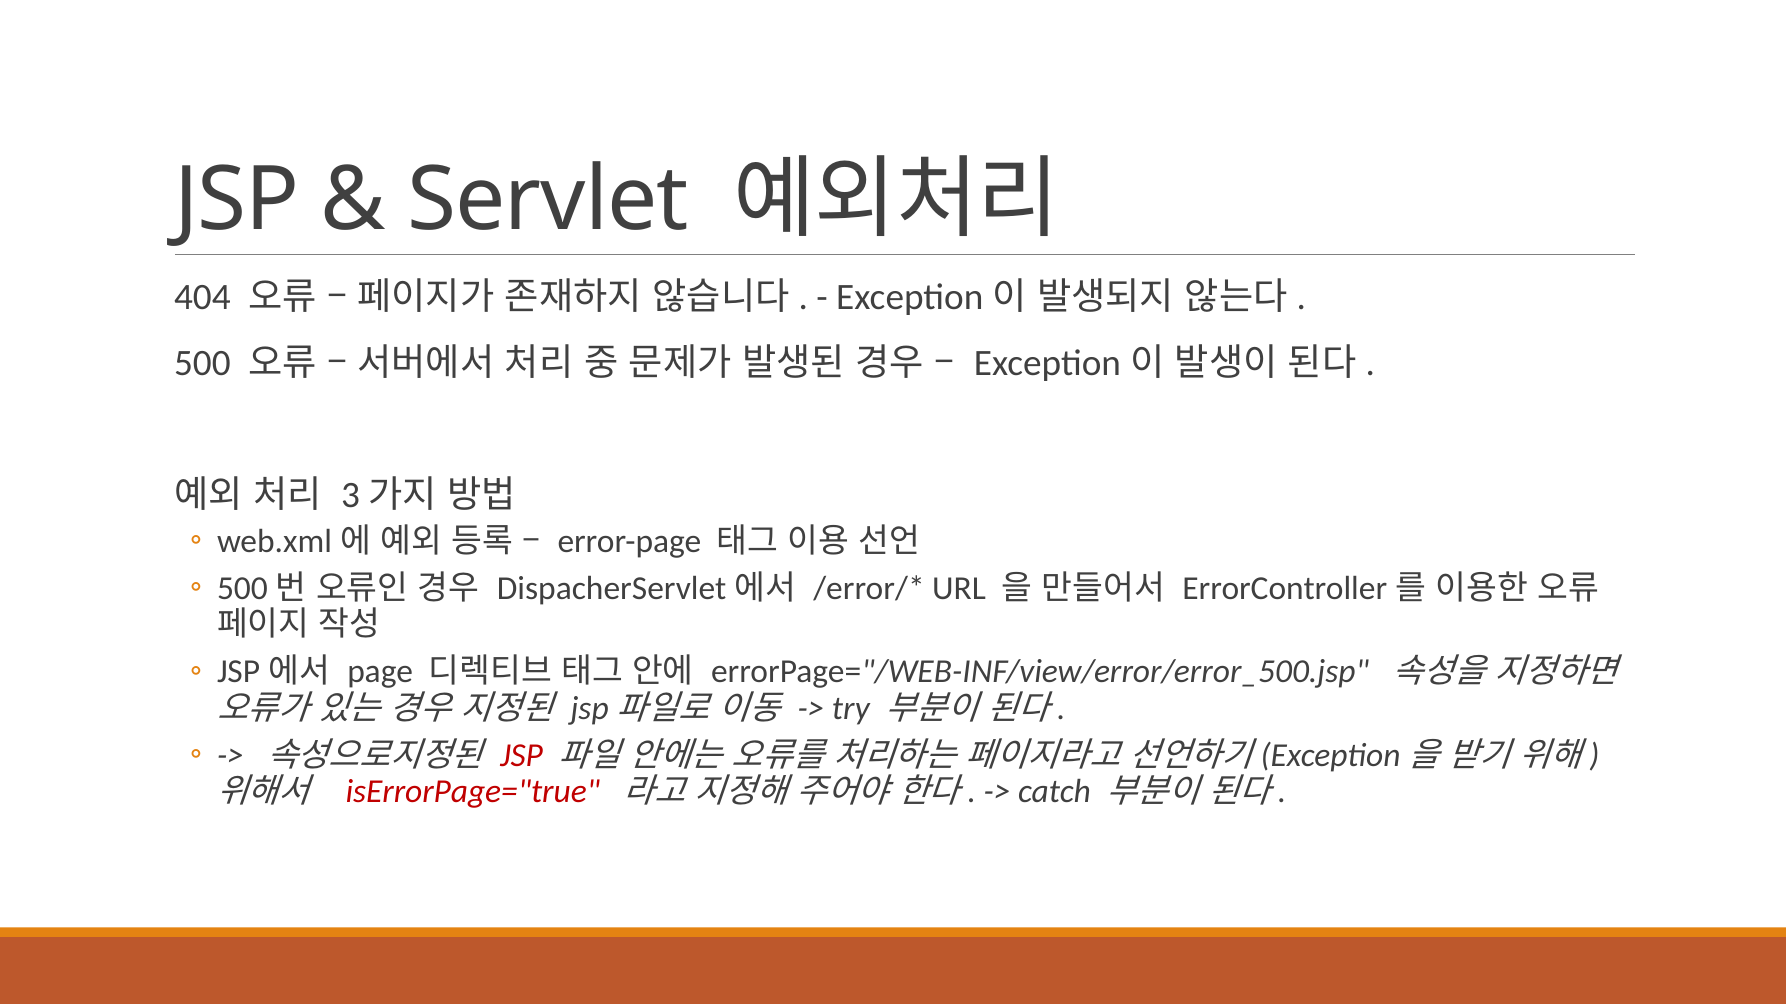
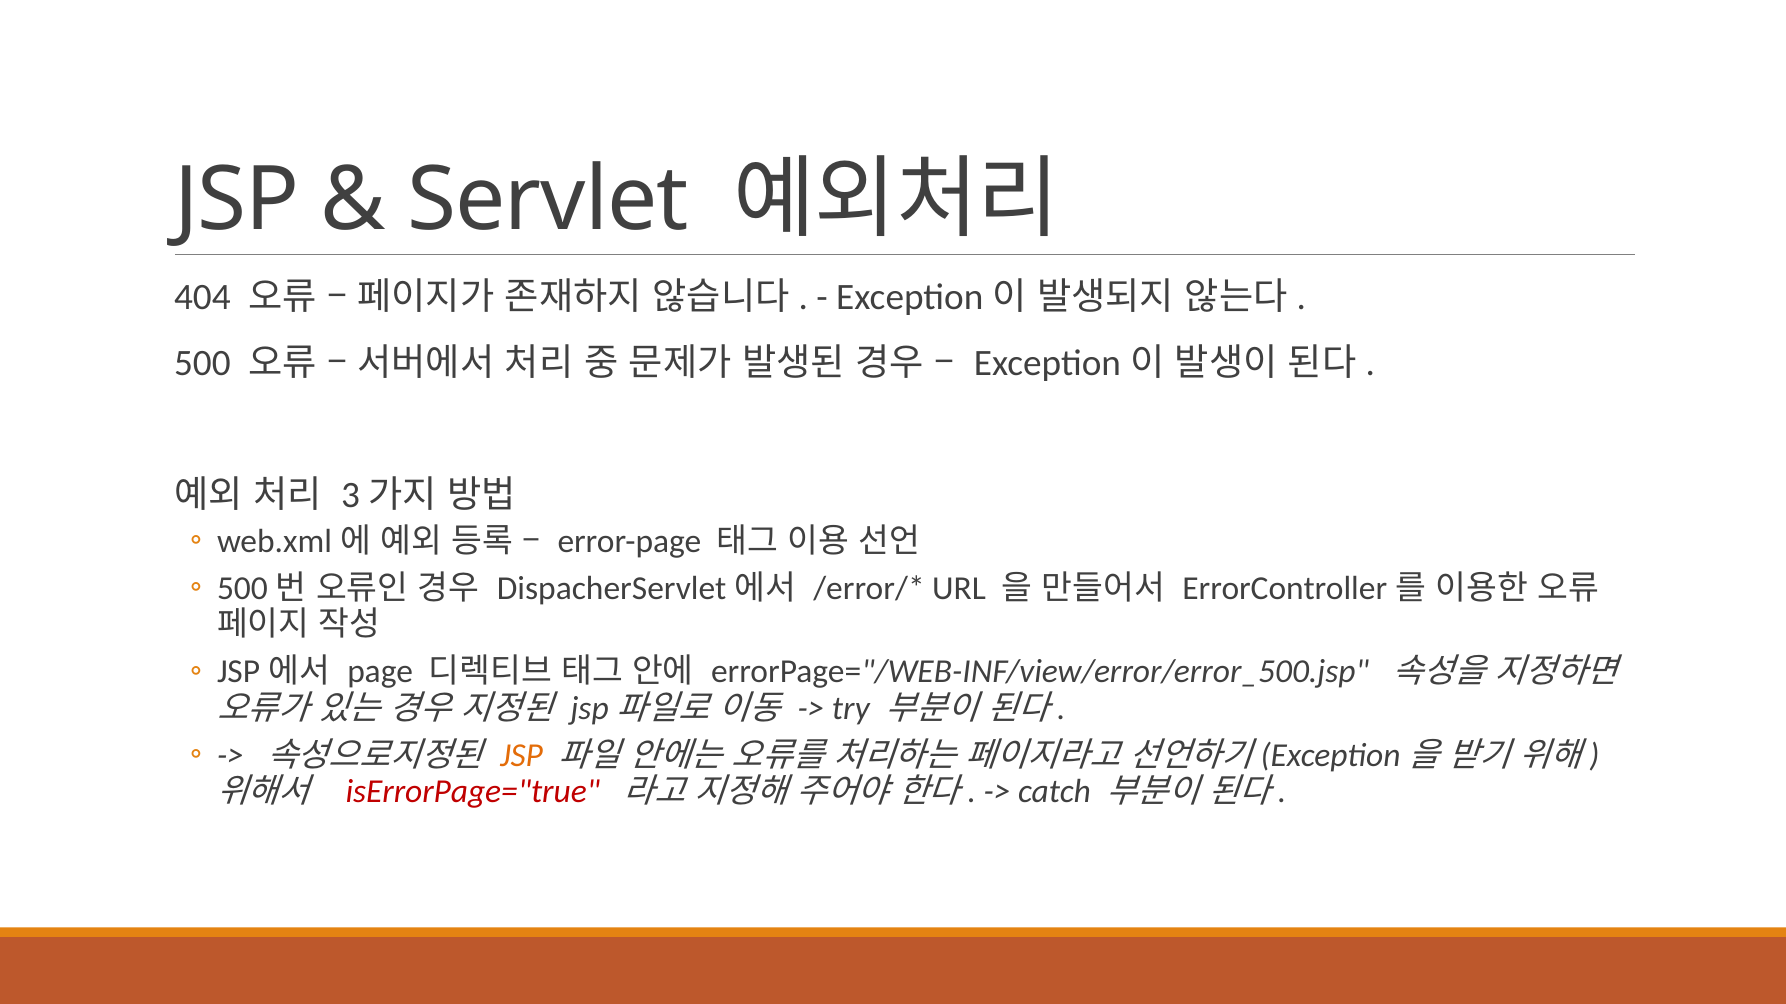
JSP colour: red -> orange (522, 756)
